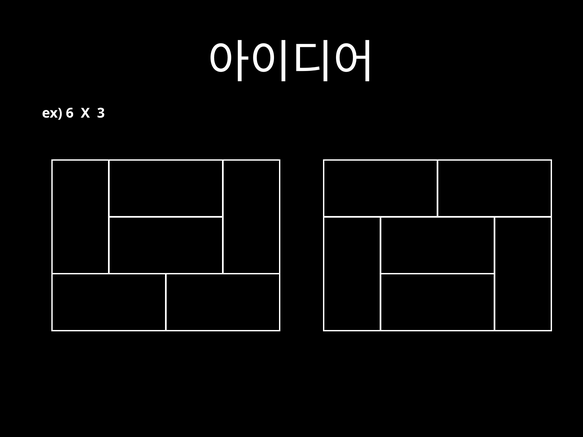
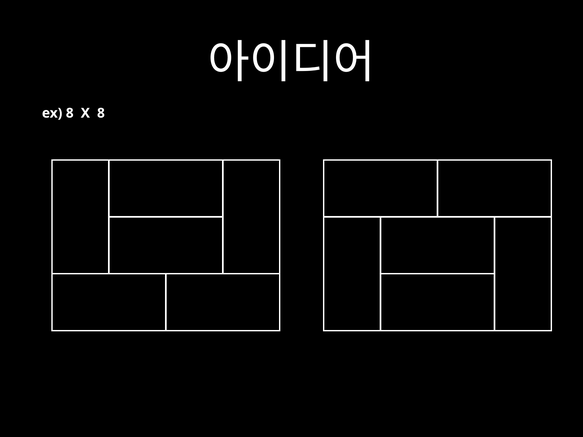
ex 6: 6 -> 8 (70, 113)
X 3: 3 -> 8 (101, 113)
